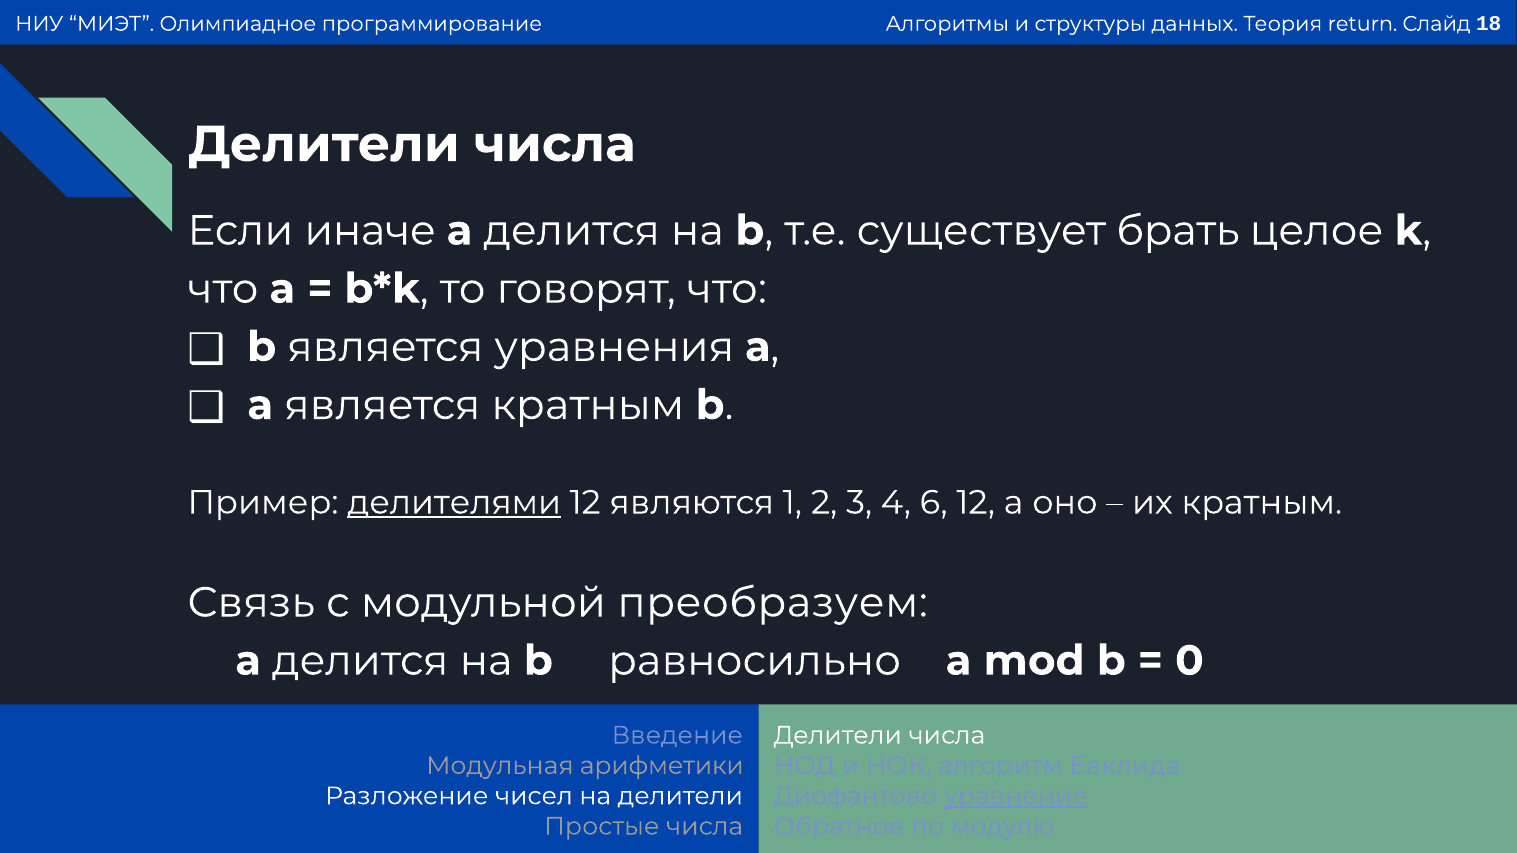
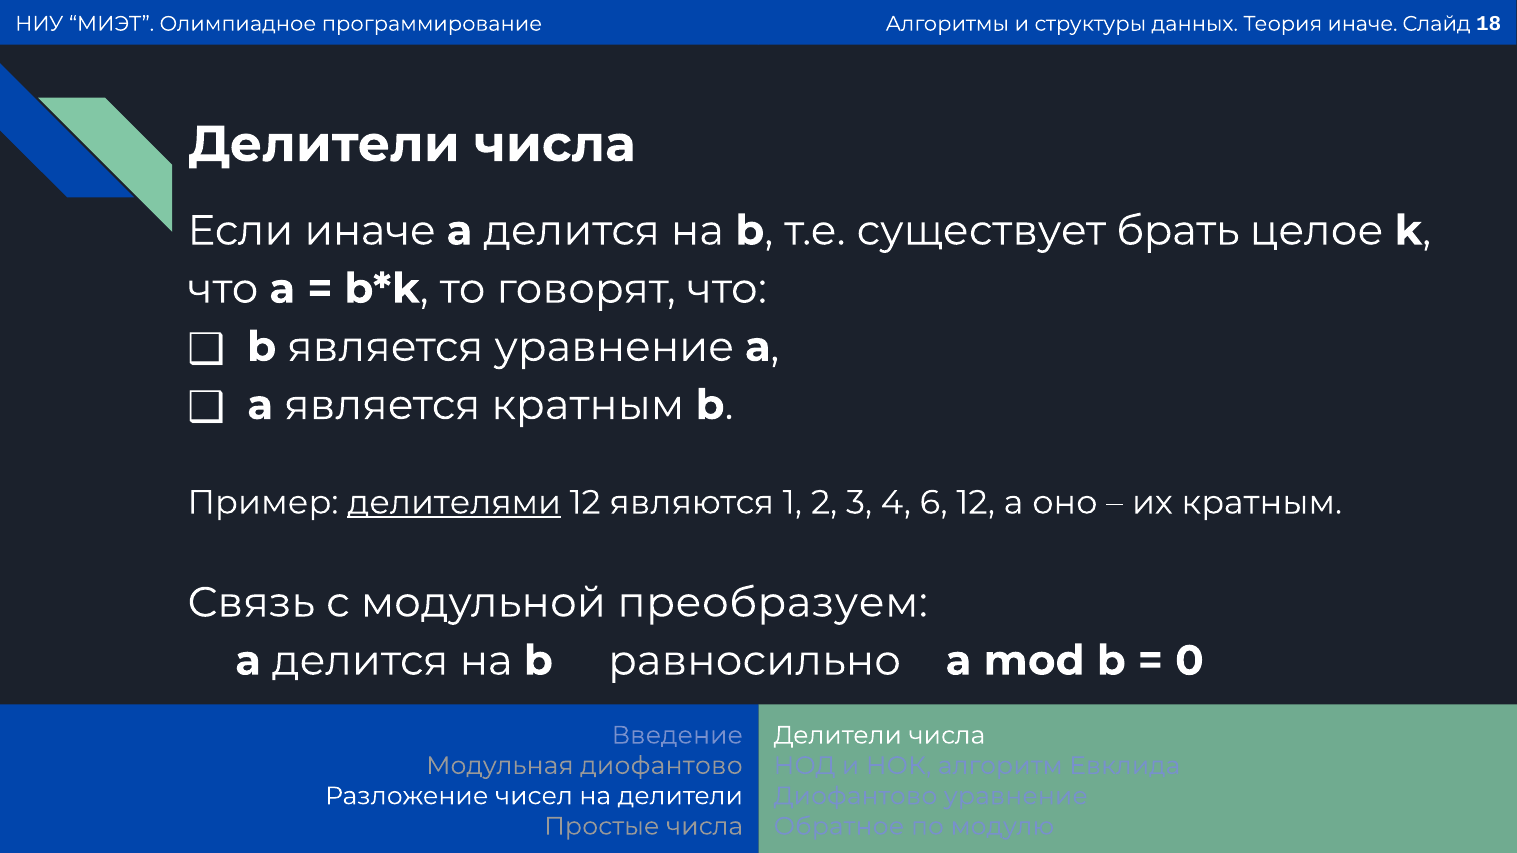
return: return -> иначе (1362, 24)
является уравнения: уравнения -> уравнение (614, 347)
Модульная арифметики: арифметики -> диофантово (662, 766)
уравнение underline: present -> none (1016, 796)
